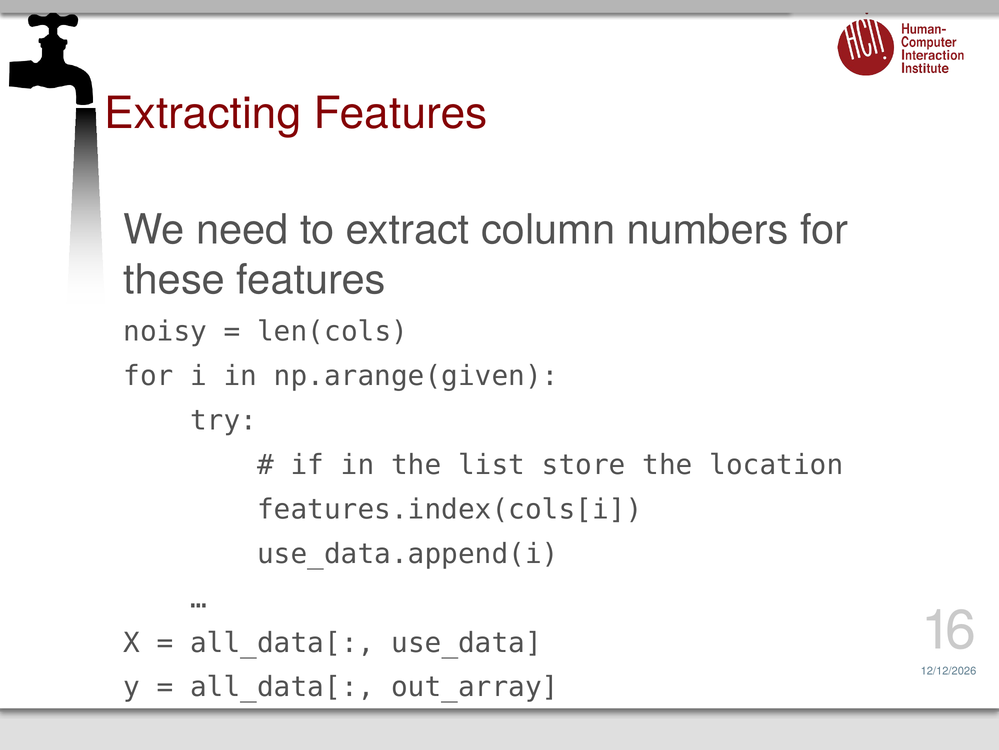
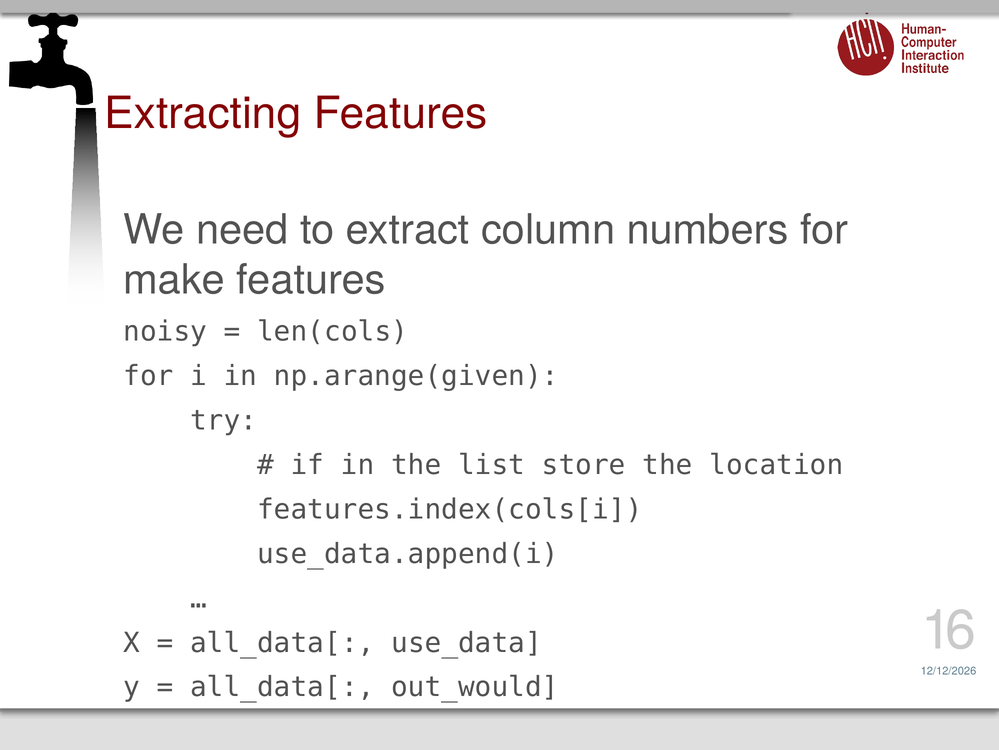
these: these -> make (174, 280)
out_array: out_array -> out_would (475, 687)
